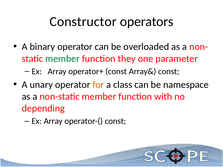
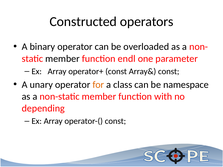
Constructor: Constructor -> Constructed (83, 22)
member colour: green -> black (62, 59)
they: they -> endl (127, 59)
